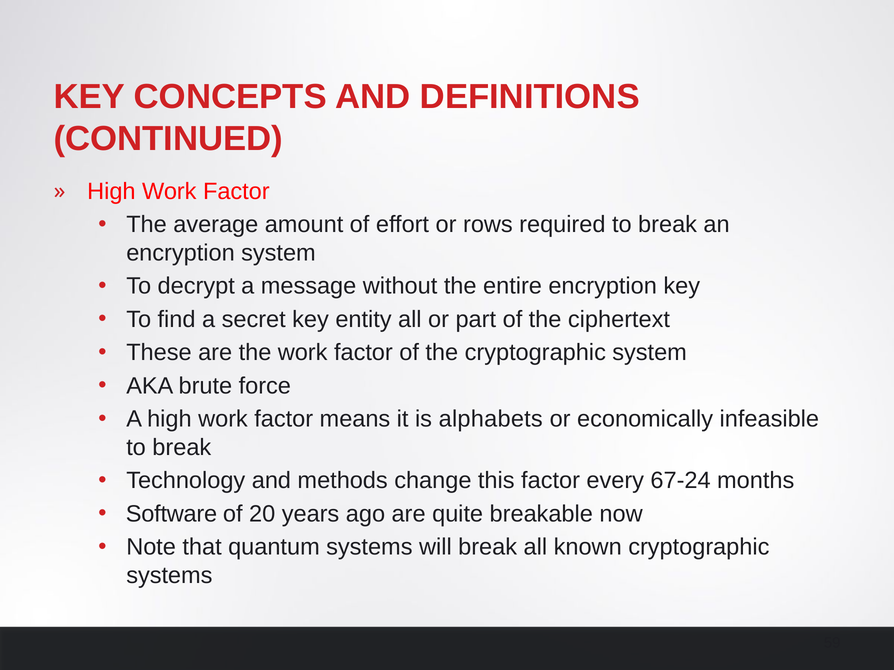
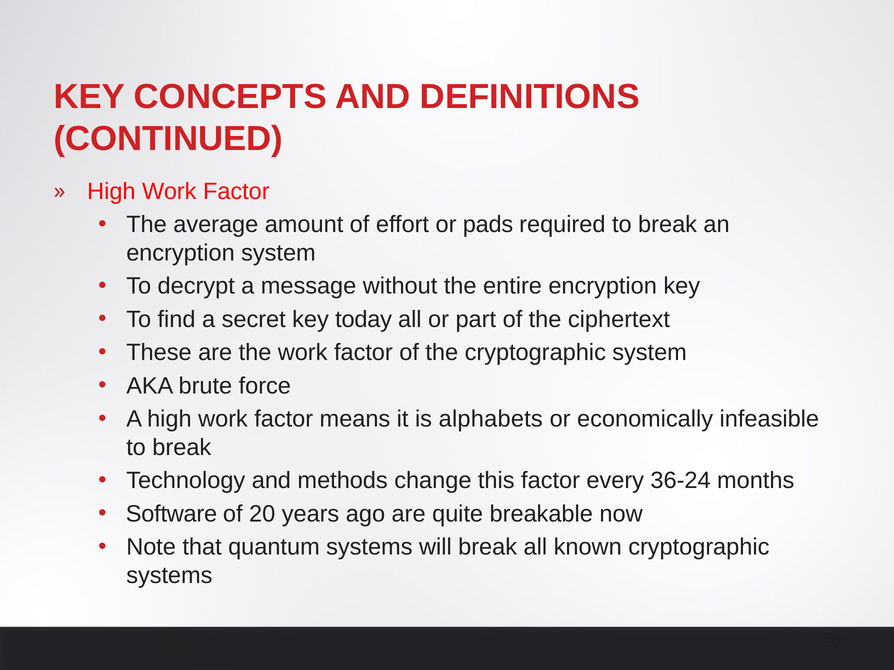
rows: rows -> pads (488, 225)
entity: entity -> today (364, 320)
67-24: 67-24 -> 36-24 (681, 481)
